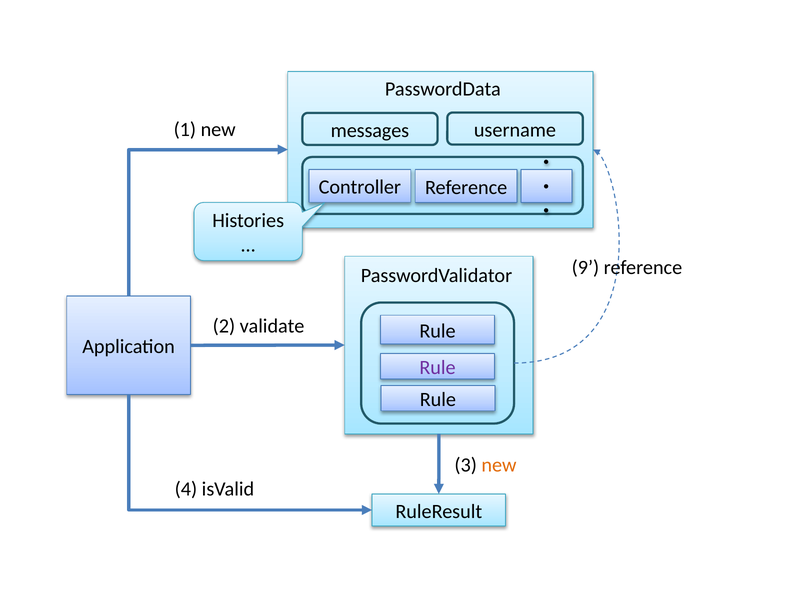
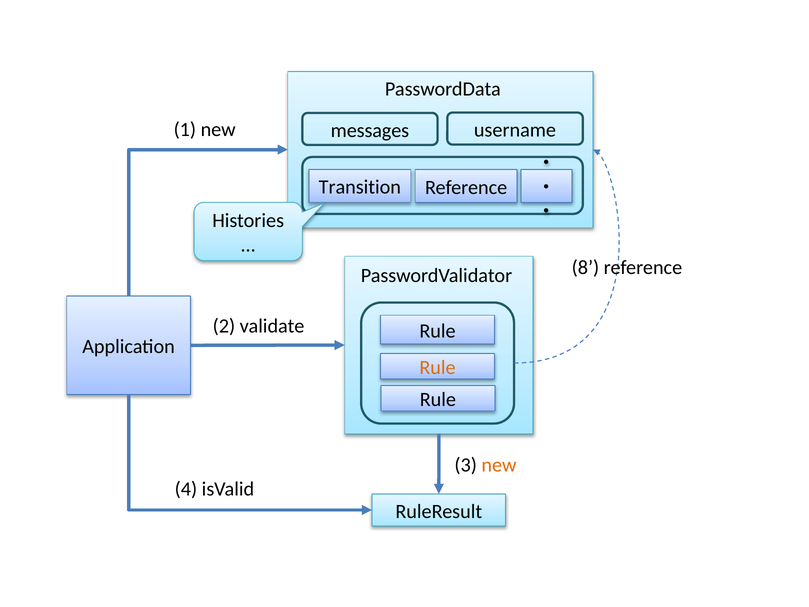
Controller: Controller -> Transition (360, 187)
9: 9 -> 8 (585, 267)
Rule colour: purple -> orange (438, 368)
